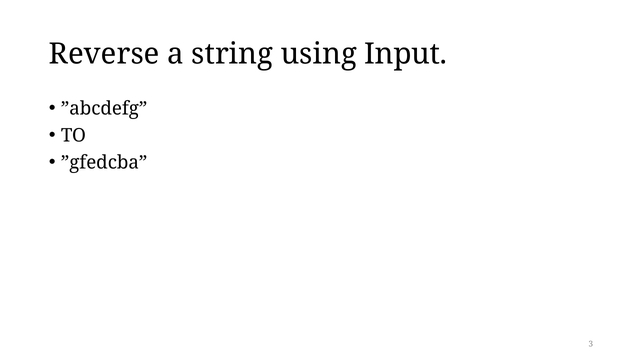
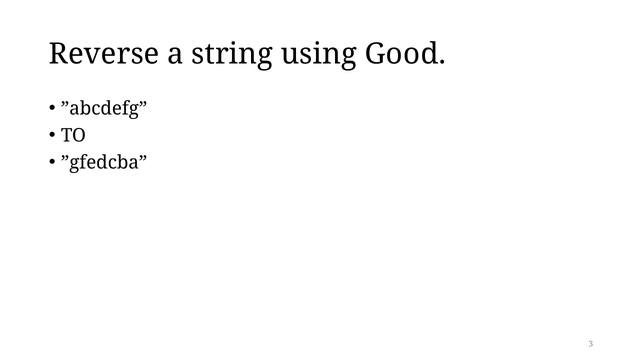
Input: Input -> Good (405, 54)
